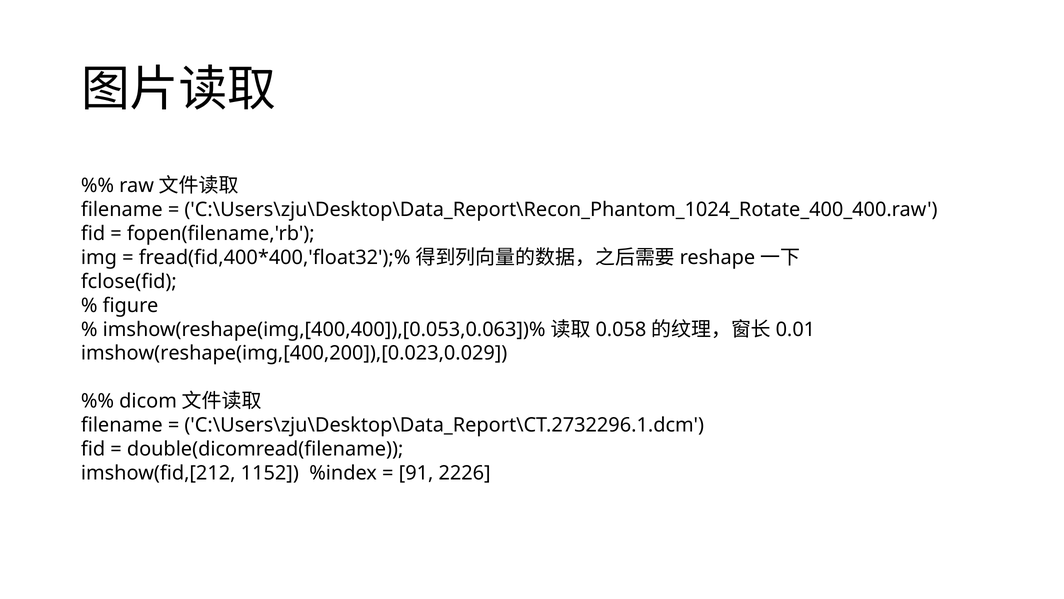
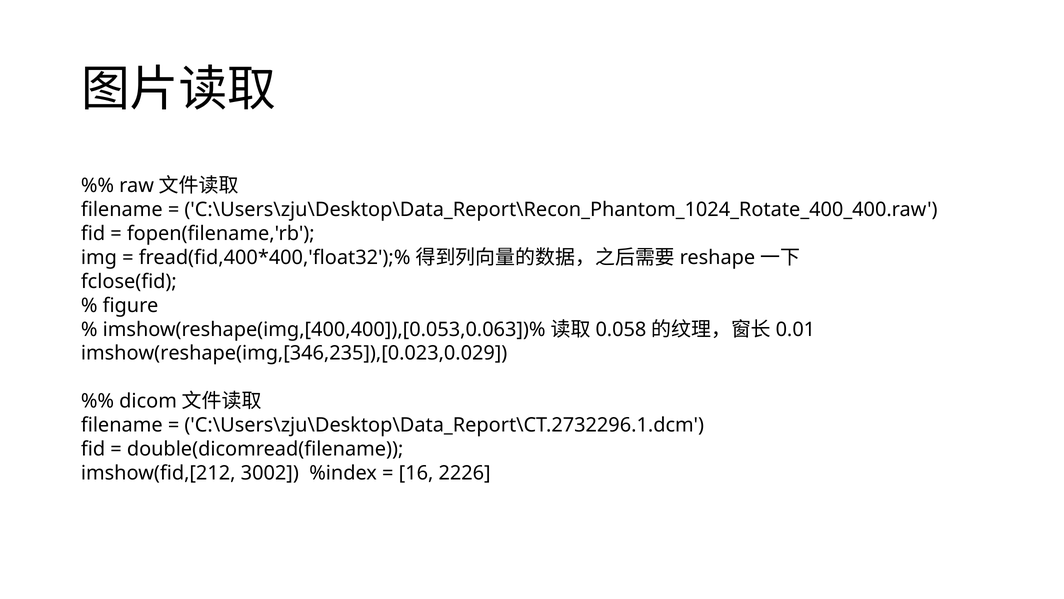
imshow(reshape(img,[400,200]),[0.023,0.029: imshow(reshape(img,[400,200]),[0.023,0.029 -> imshow(reshape(img,[346,235]),[0.023,0.029 (294, 353)
1152: 1152 -> 3002 (270, 473)
91: 91 -> 16 (416, 473)
